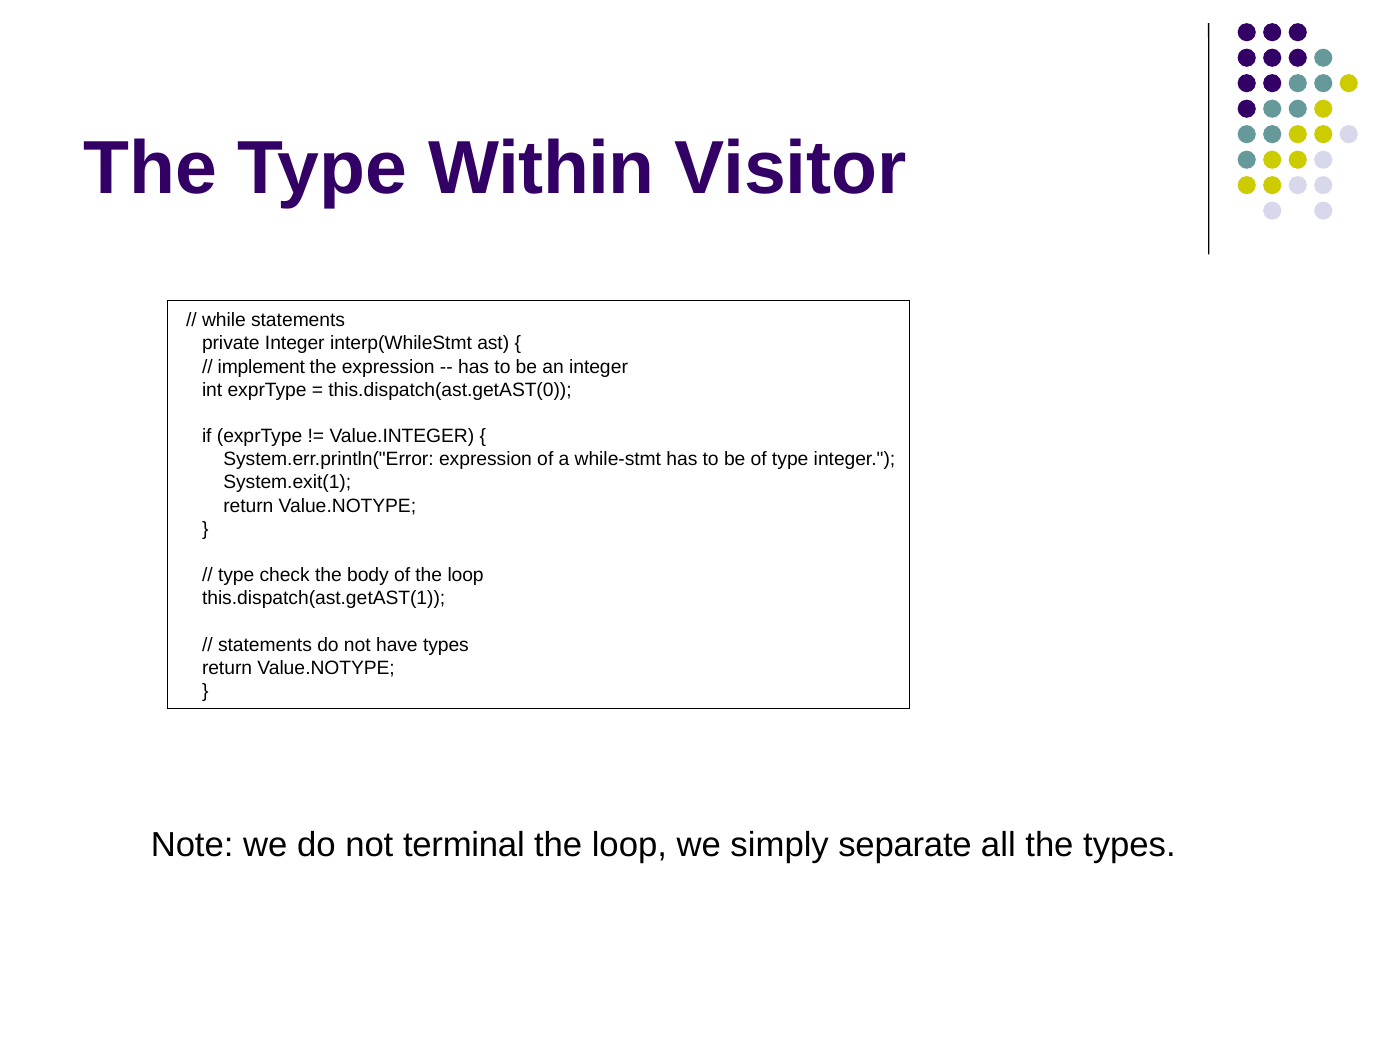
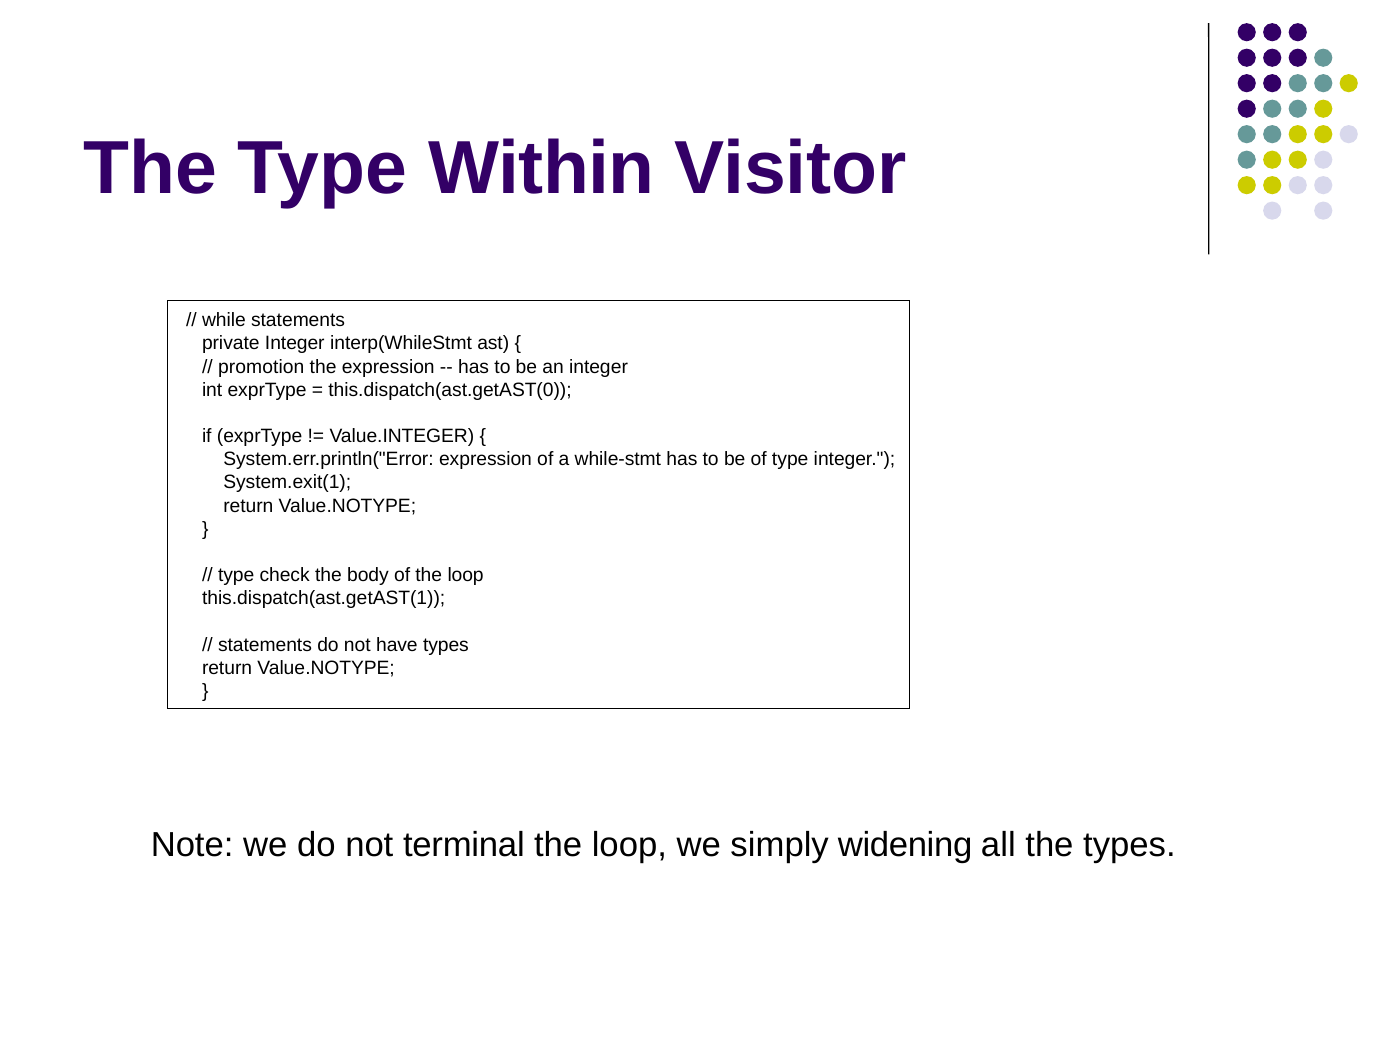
implement: implement -> promotion (261, 367)
separate: separate -> widening (905, 845)
